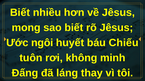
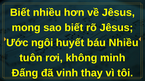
báu Chiếu: Chiếu -> Nhiều (124, 43)
láng: láng -> vinh (67, 73)
